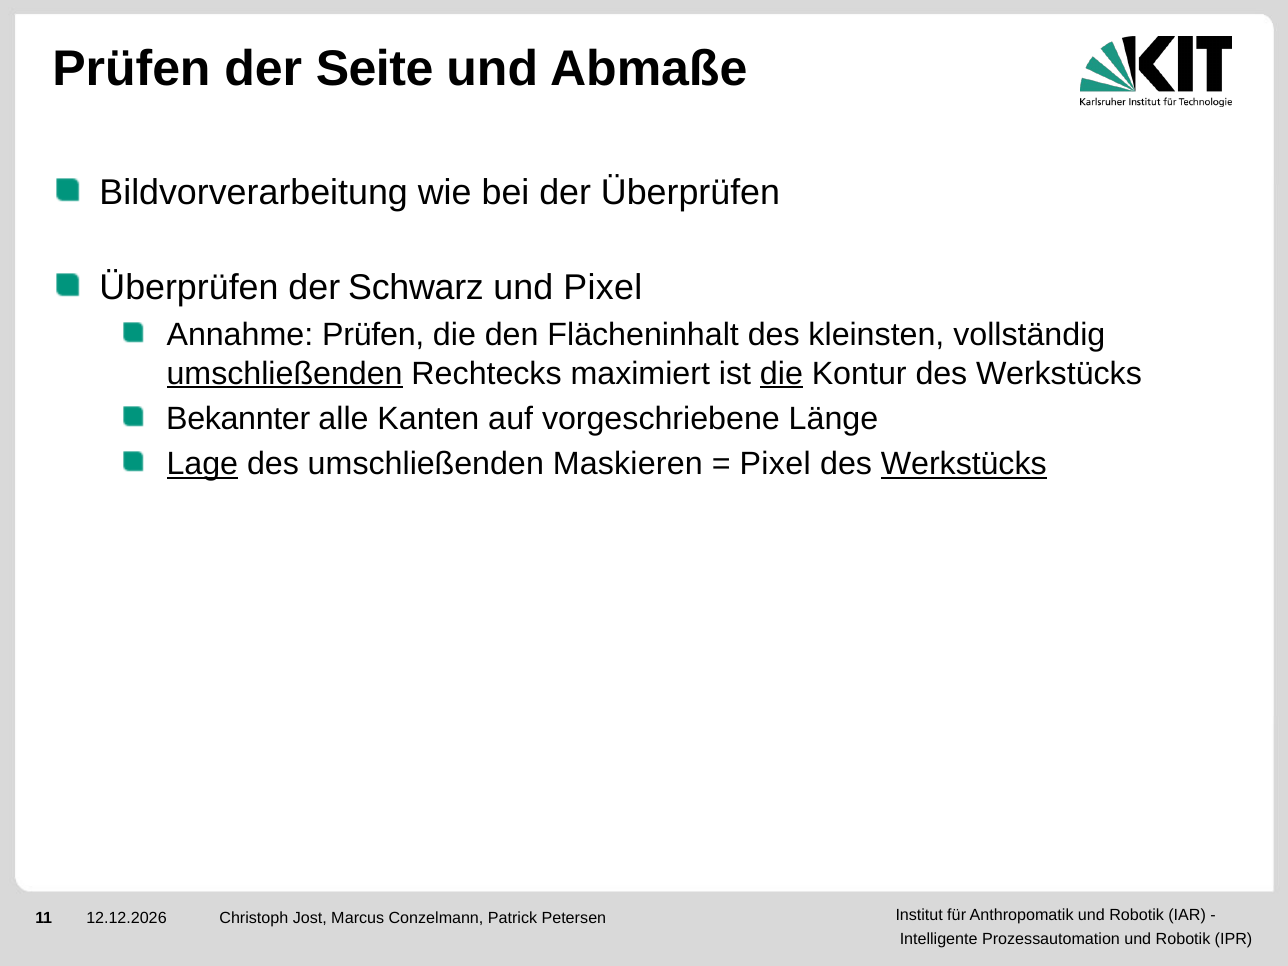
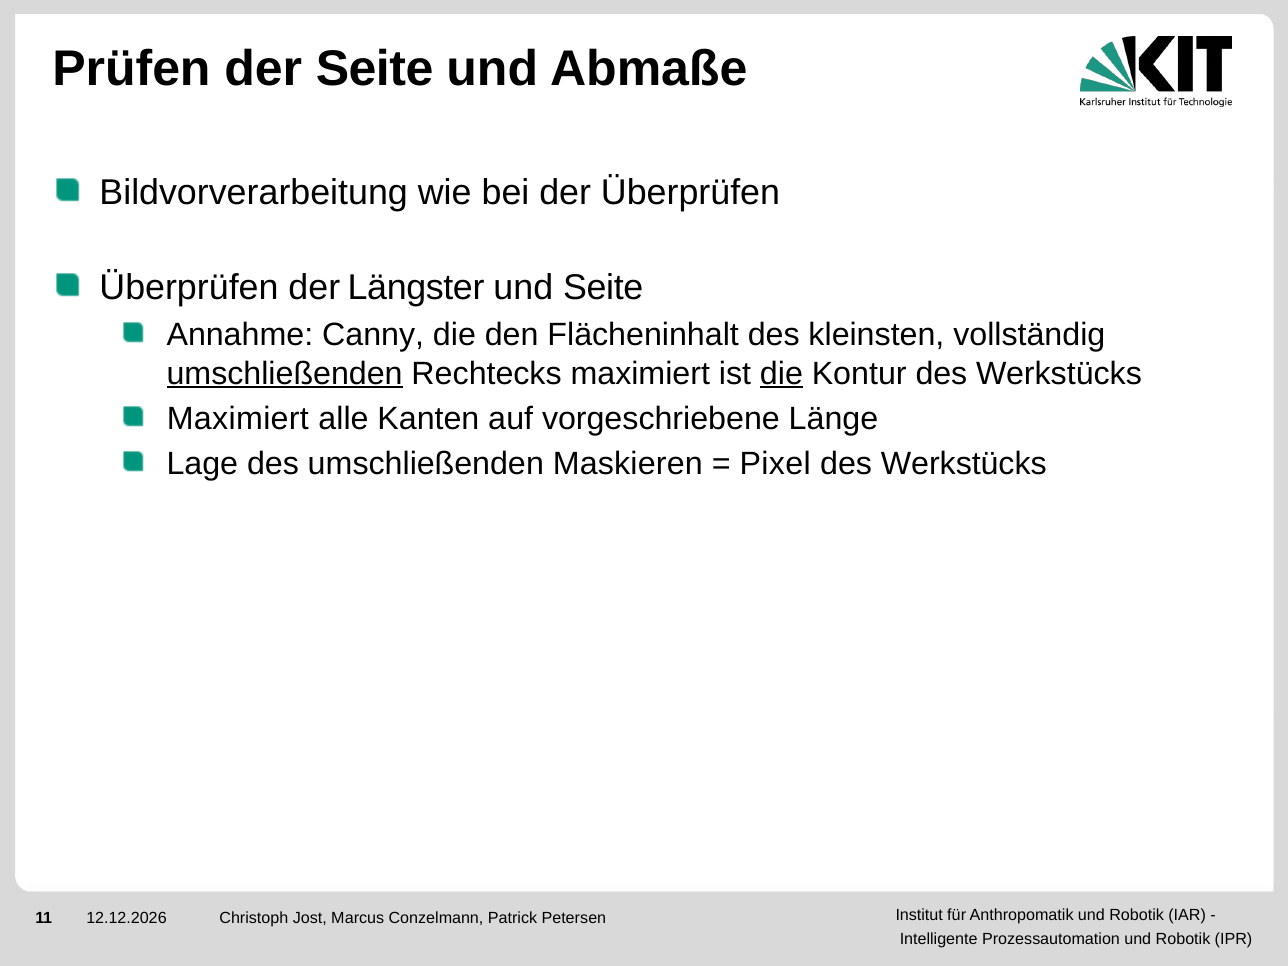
Schwarz: Schwarz -> Längster (416, 288)
und Pixel: Pixel -> Seite (603, 288)
Annahme Prüfen: Prüfen -> Canny (373, 335)
Bekannter: Bekannter -> Maximiert (238, 419)
Lage underline: present -> none (202, 464)
Werkstücks underline: present -> none (964, 464)
